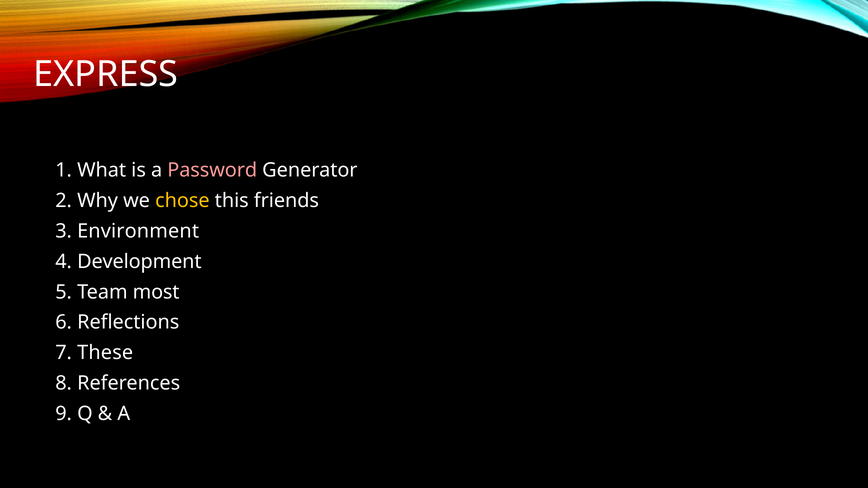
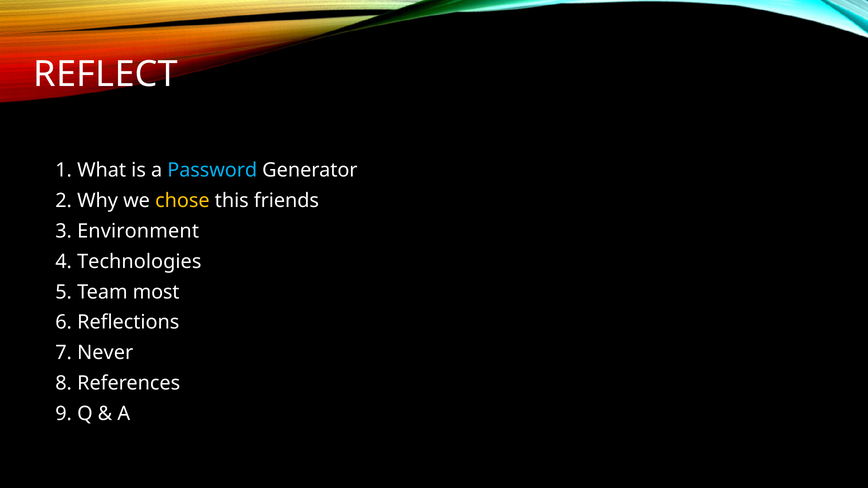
EXPRESS: EXPRESS -> REFLECT (106, 74)
Password colour: pink -> light blue (212, 170)
Development: Development -> Technologies (139, 262)
These: These -> Never (105, 353)
